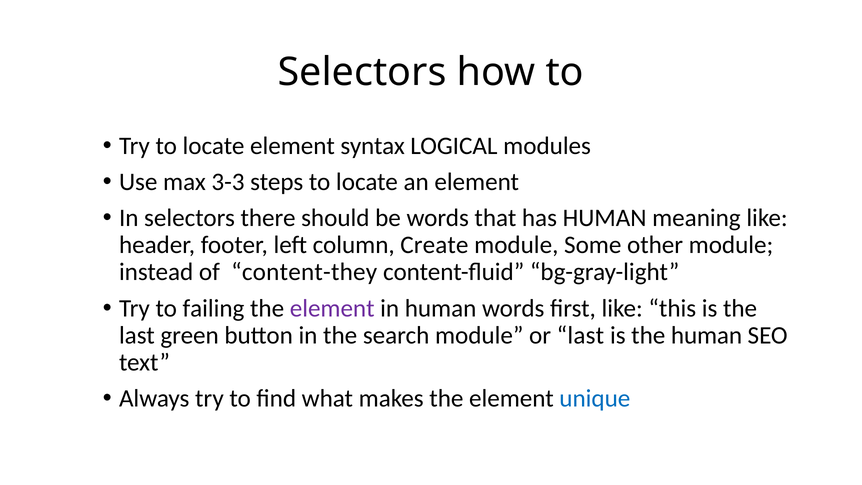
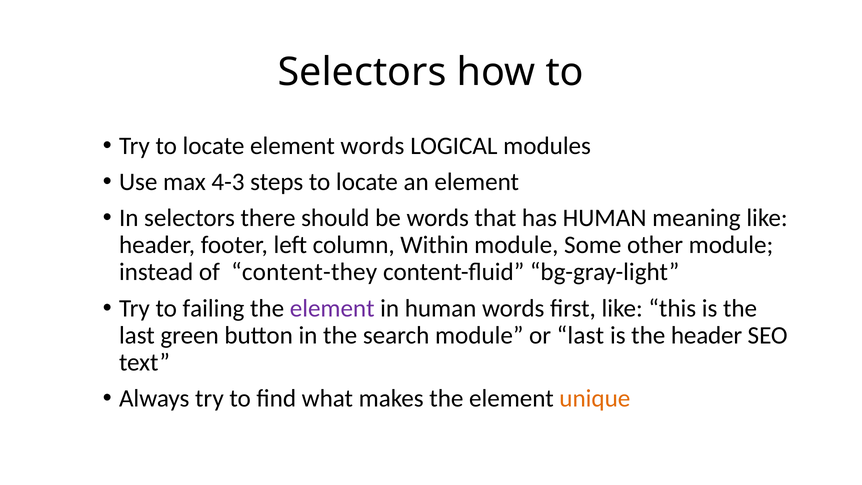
element syntax: syntax -> words (372, 146)
3-3: 3-3 -> 4-3 (228, 182)
Create: Create -> Within (435, 245)
the human: human -> header (707, 335)
unique colour: blue -> orange (595, 398)
